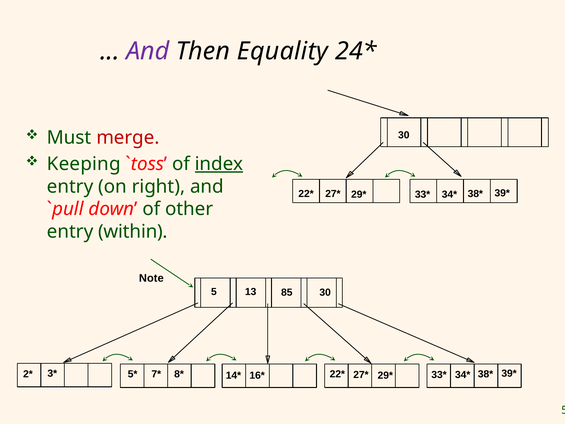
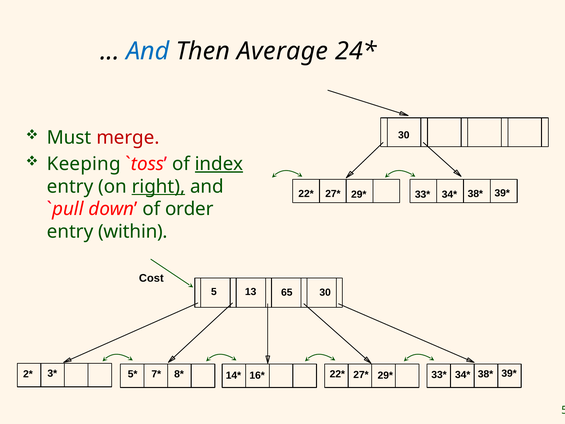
And colour: purple -> blue (148, 51)
Equality: Equality -> Average (282, 51)
right underline: none -> present (158, 186)
other: other -> order (189, 209)
Note: Note -> Cost (151, 278)
85: 85 -> 65 (287, 292)
